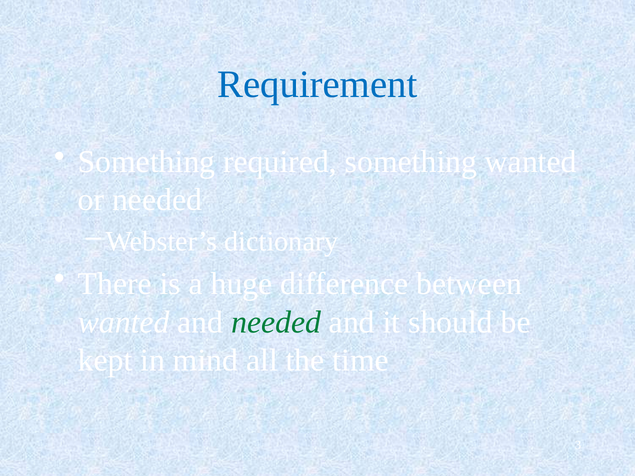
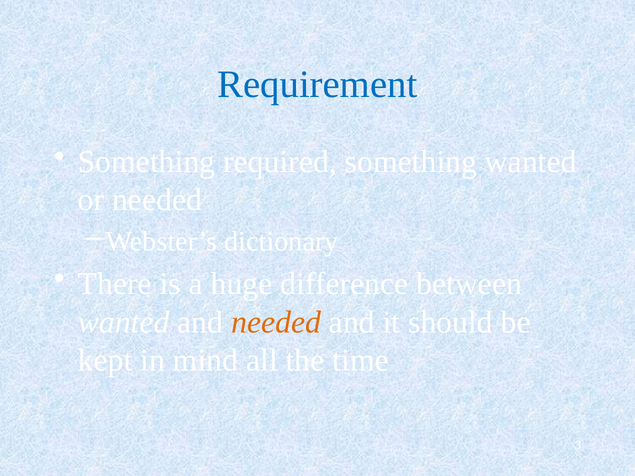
needed colour: green -> orange (276, 322)
